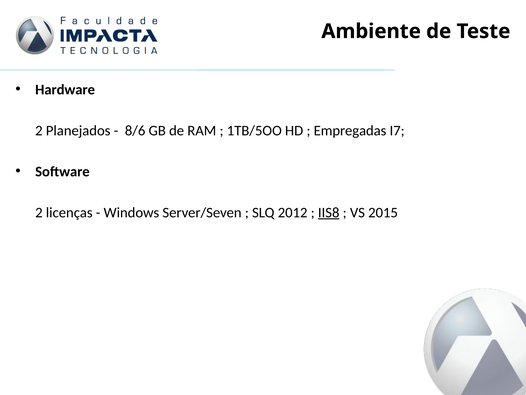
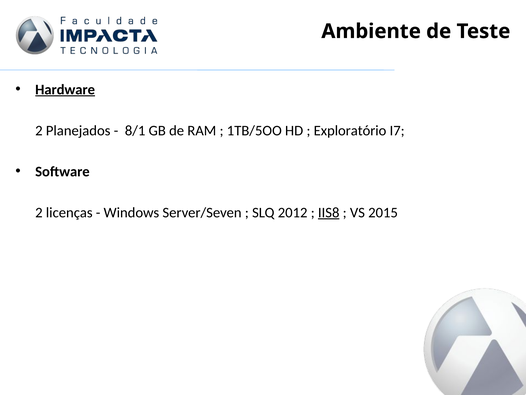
Hardware underline: none -> present (65, 90)
8/6: 8/6 -> 8/1 (135, 130)
Empregadas: Empregadas -> Exploratório (350, 130)
